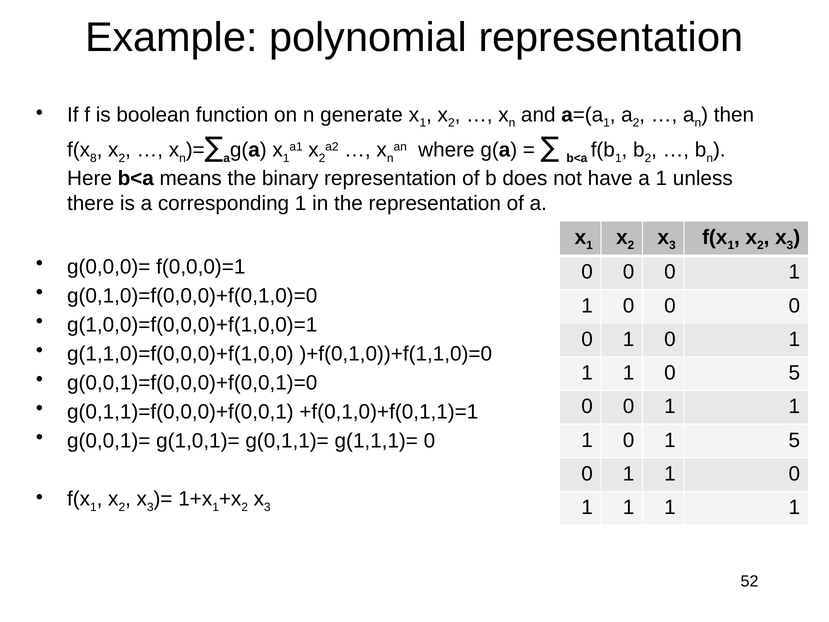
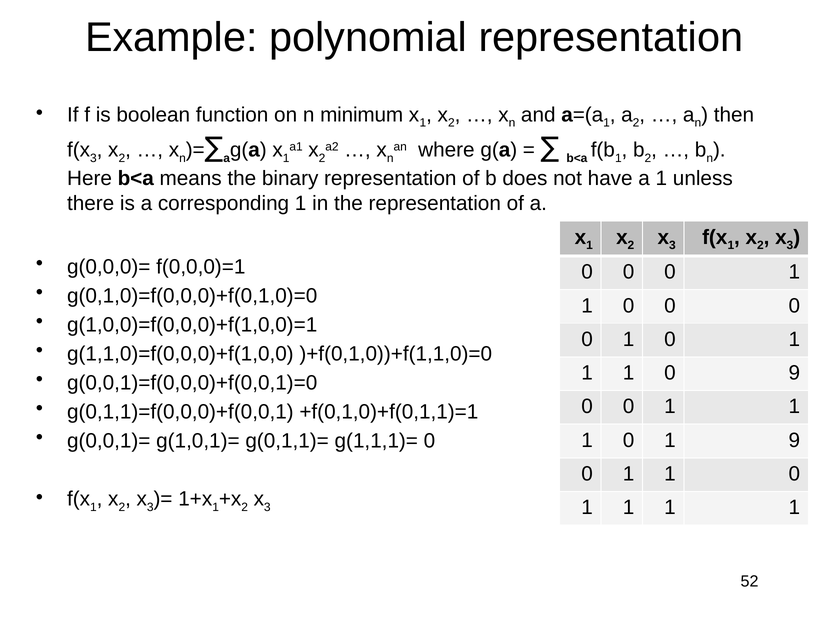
generate: generate -> minimum (362, 115)
8: 8 -> 3 (93, 158)
0 5: 5 -> 9 (794, 373)
1 5: 5 -> 9 (794, 440)
